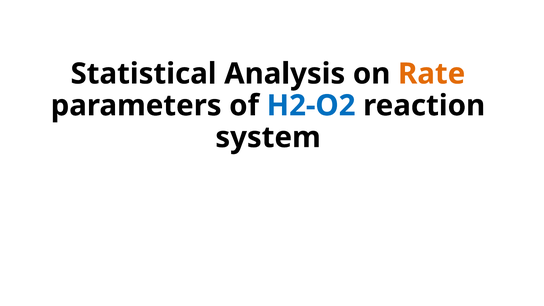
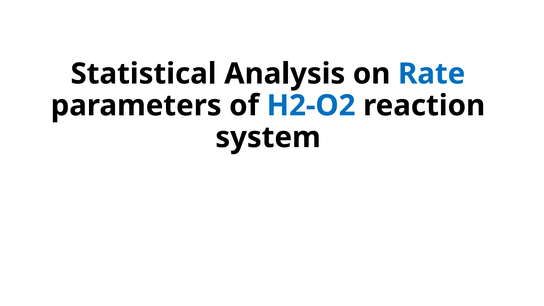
Rate colour: orange -> blue (432, 74)
